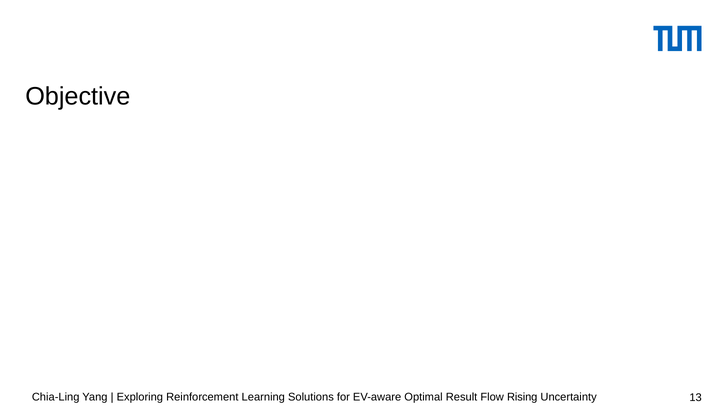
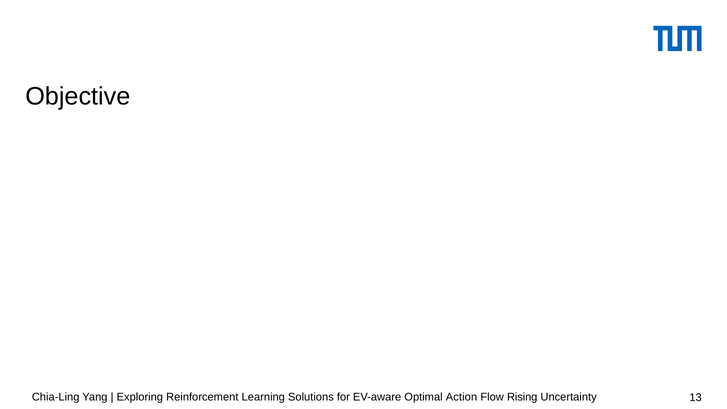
Result: Result -> Action (462, 397)
